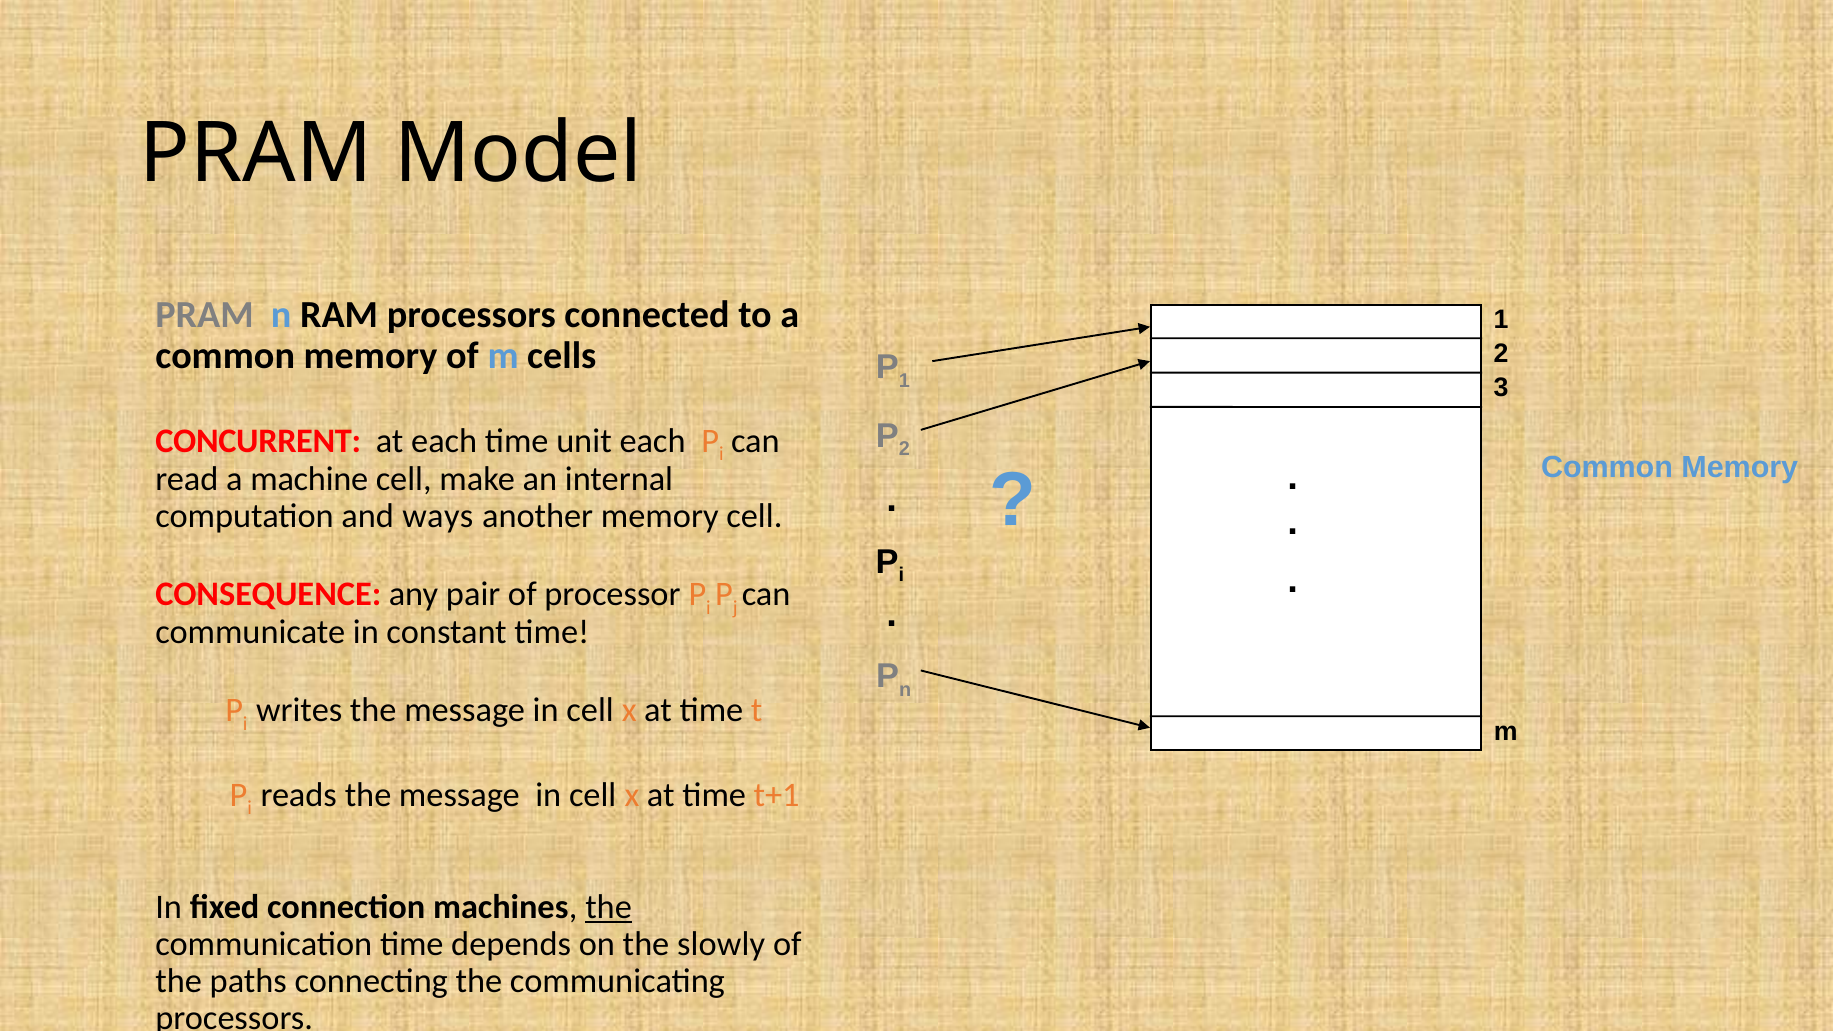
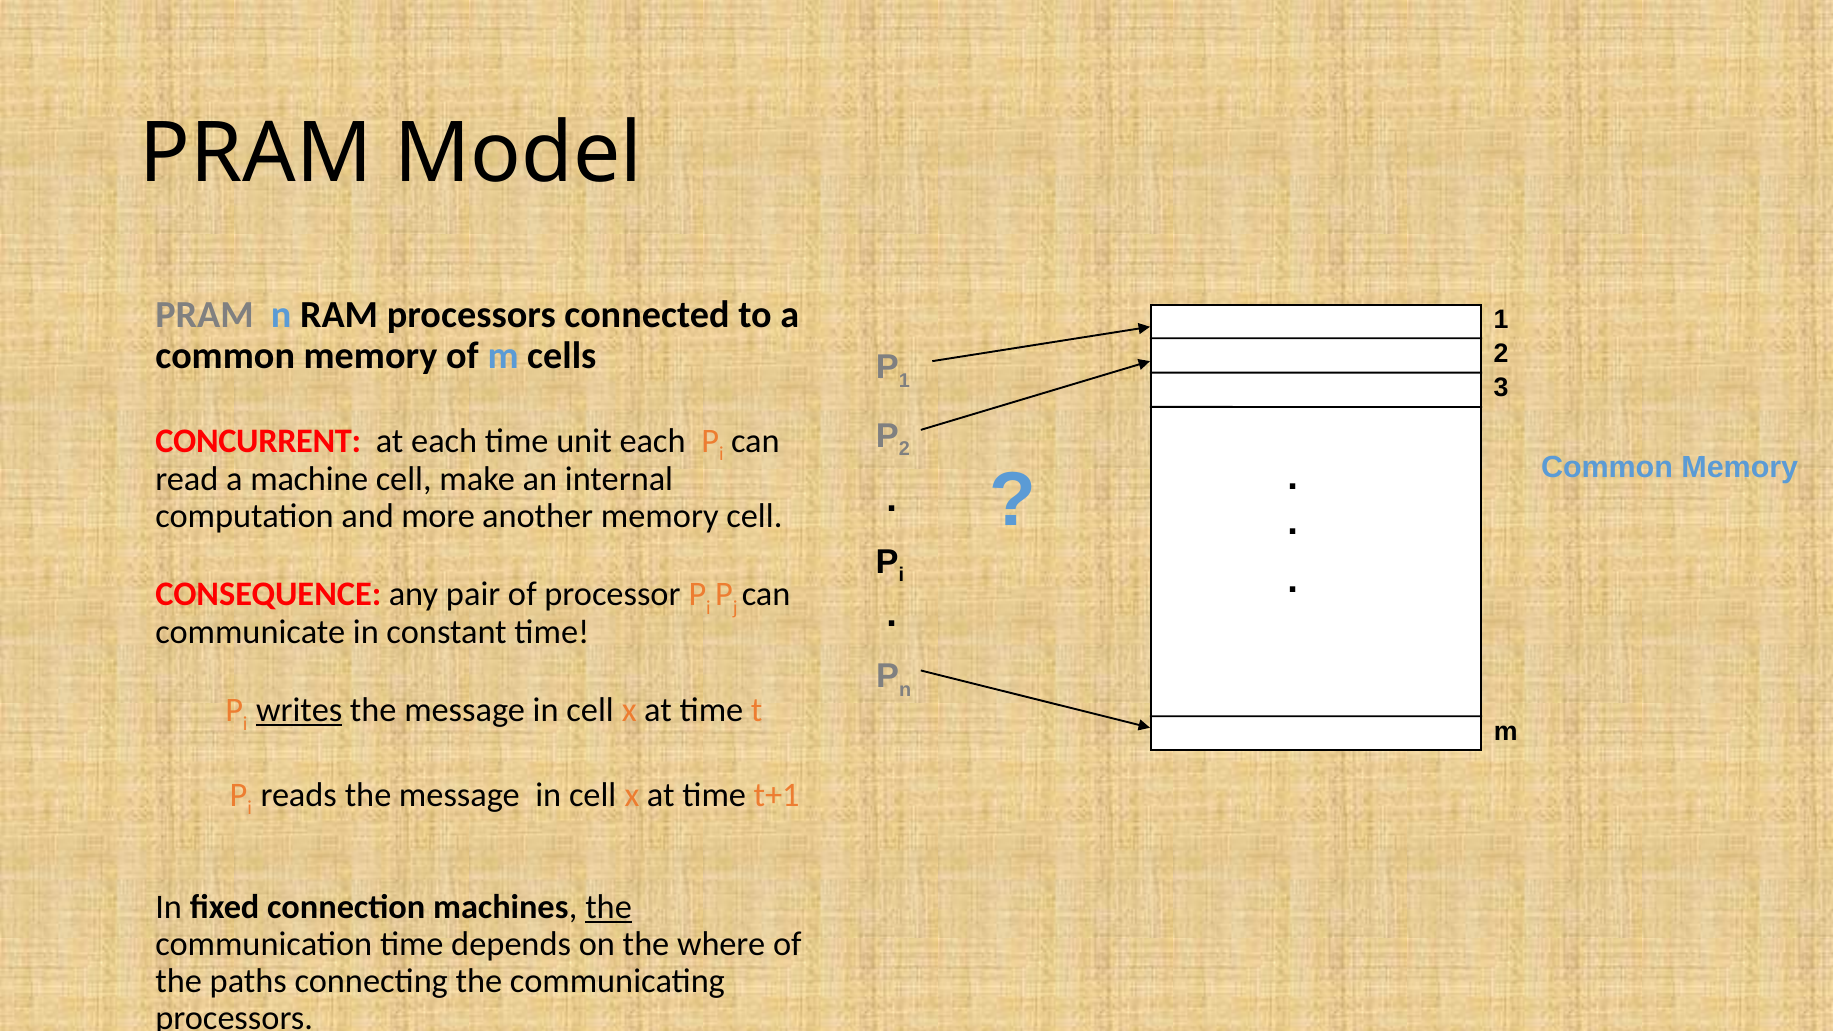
ways: ways -> more (438, 516)
writes underline: none -> present (299, 711)
slowly: slowly -> where (721, 944)
